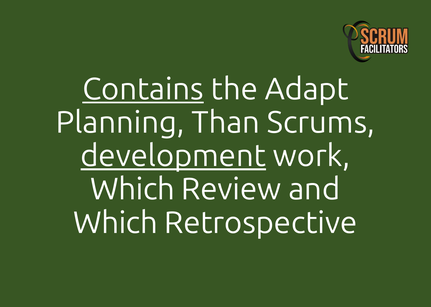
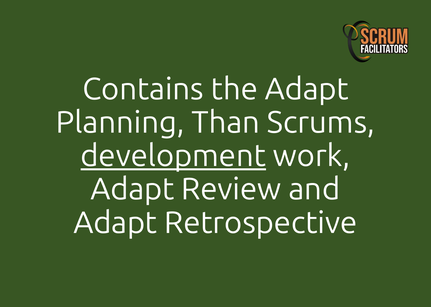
Contains underline: present -> none (143, 89)
Which: Which -> Adapt (132, 190)
Which: Which -> Adapt (115, 223)
